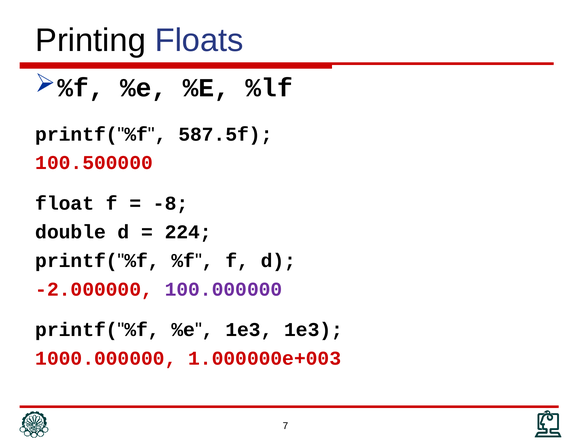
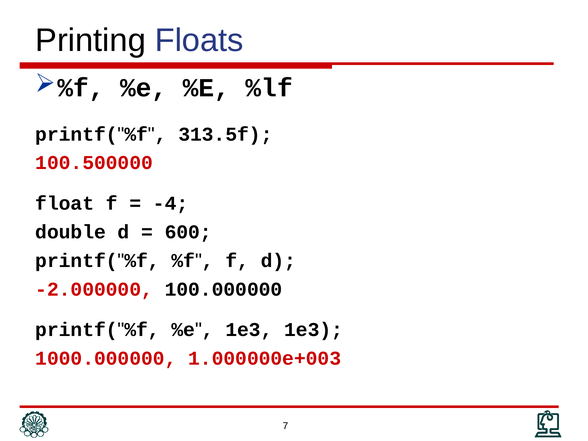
587.5f: 587.5f -> 313.5f (225, 134)
-8: -8 -> -4 (171, 203)
224: 224 -> 600 (188, 232)
100.000000 colour: purple -> black (224, 289)
